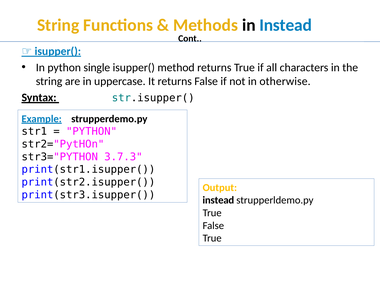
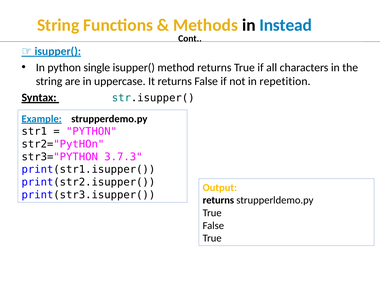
otherwise: otherwise -> repetition (285, 81)
instead: instead -> returns (218, 200)
